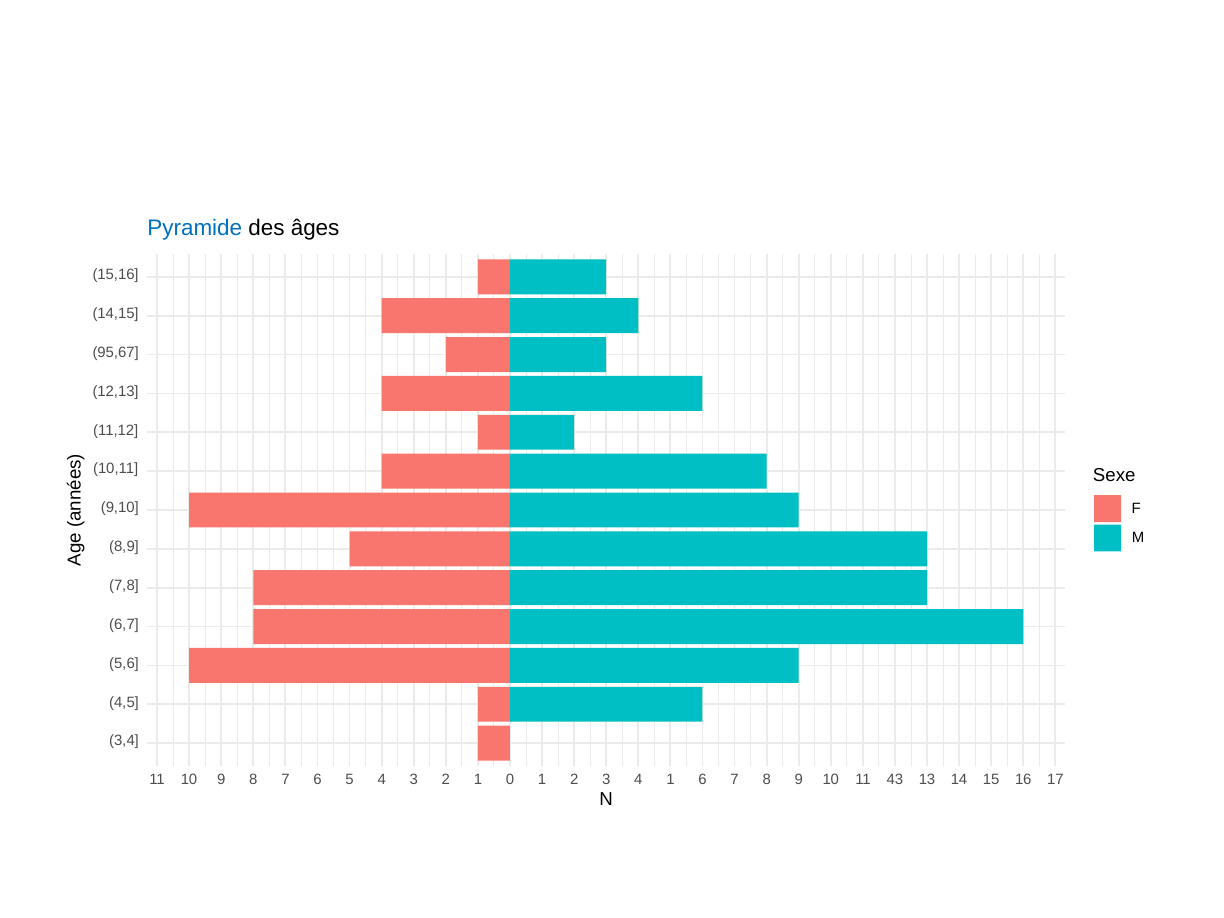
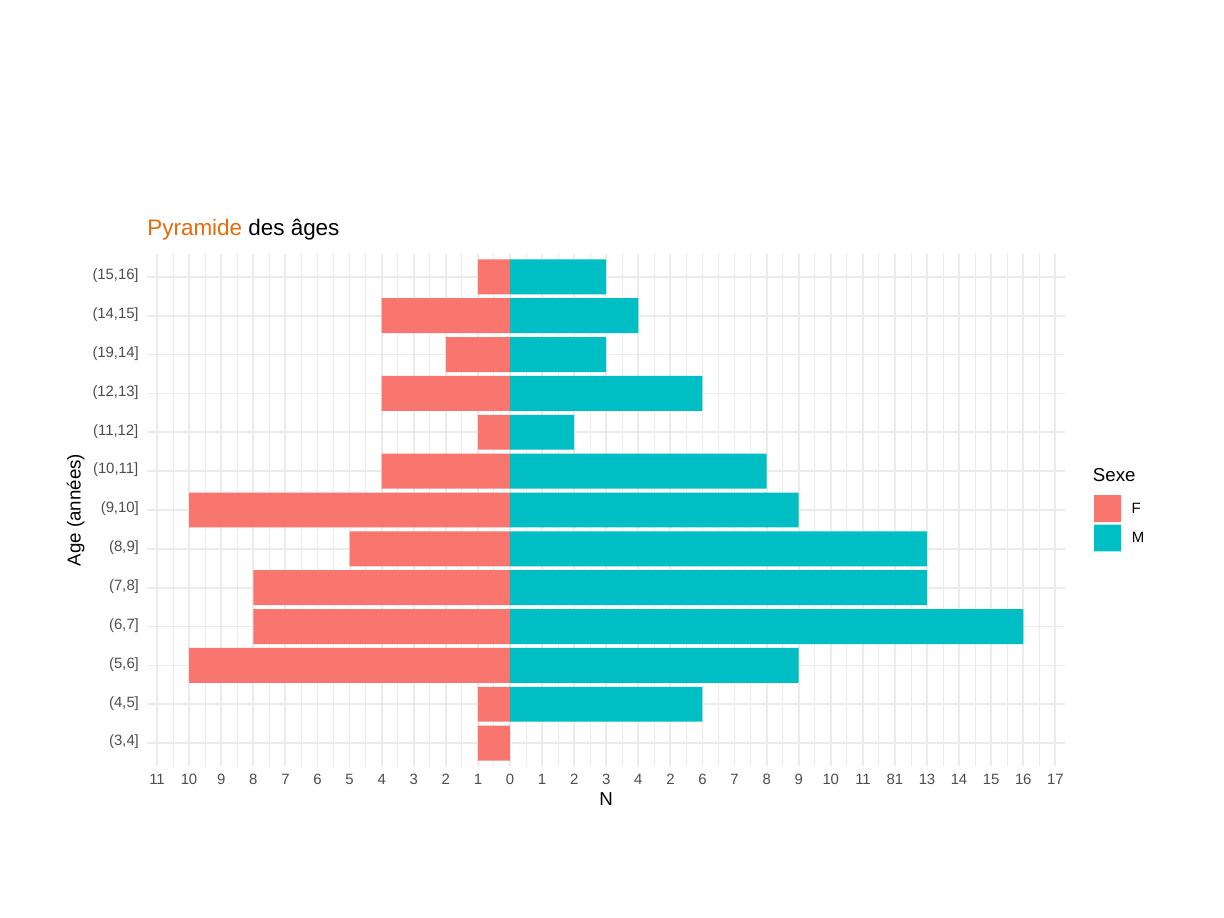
Pyramide colour: blue -> orange (195, 228)
95,67: 95,67 -> 19,14 (116, 352)
4 1: 1 -> 2 (670, 780)
43: 43 -> 81 (895, 780)
